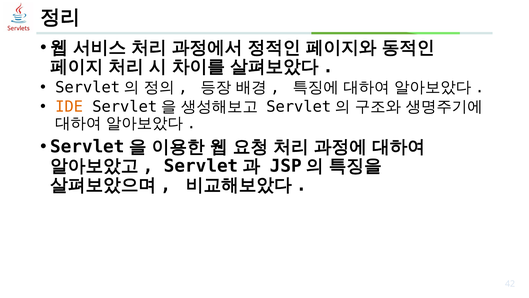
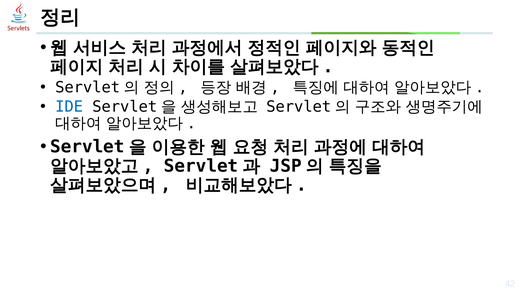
IDE colour: orange -> blue (69, 107)
